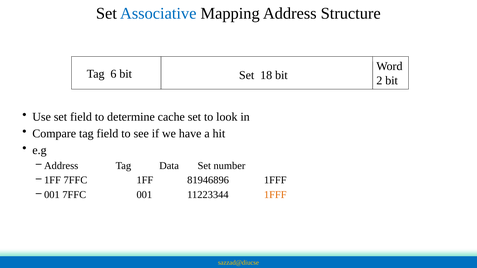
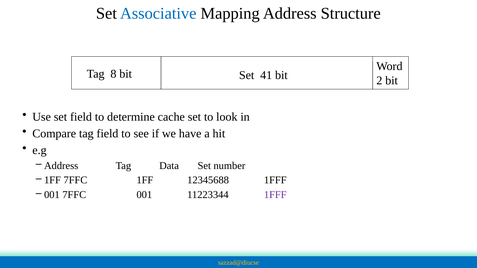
6: 6 -> 8 (113, 74)
18: 18 -> 41 (266, 75)
81946896: 81946896 -> 12345688 (208, 180)
1FFF colour: orange -> purple (275, 195)
